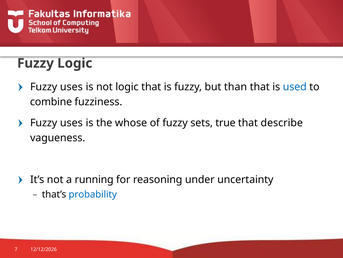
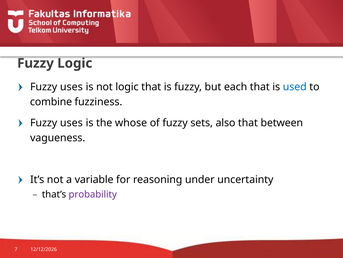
than: than -> each (236, 87)
true: true -> also (225, 123)
describe: describe -> between (282, 123)
running: running -> variable (94, 179)
probability colour: blue -> purple (93, 194)
